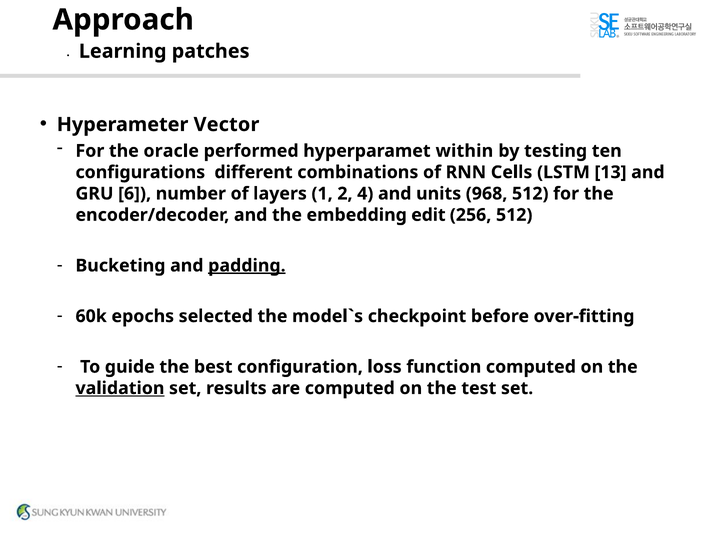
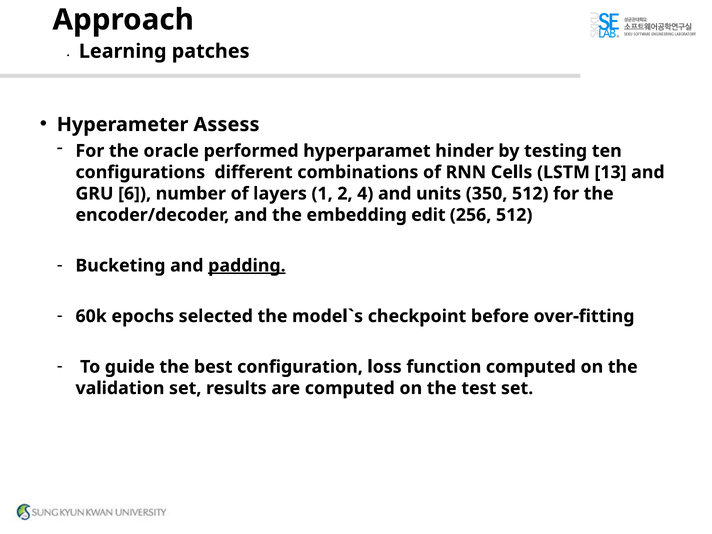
Vector: Vector -> Assess (226, 125)
within: within -> hinder (464, 151)
968: 968 -> 350 (487, 194)
validation underline: present -> none (120, 388)
